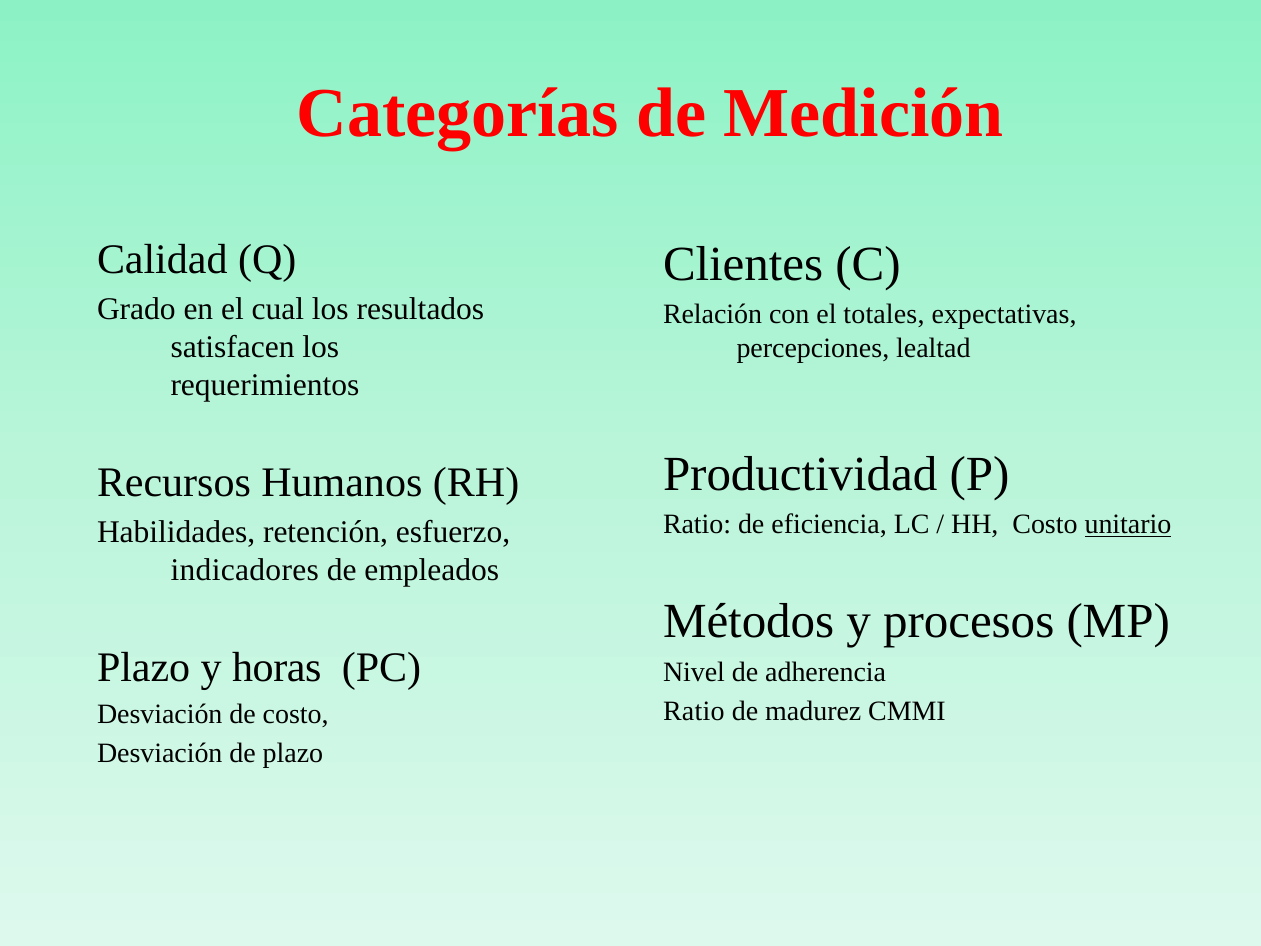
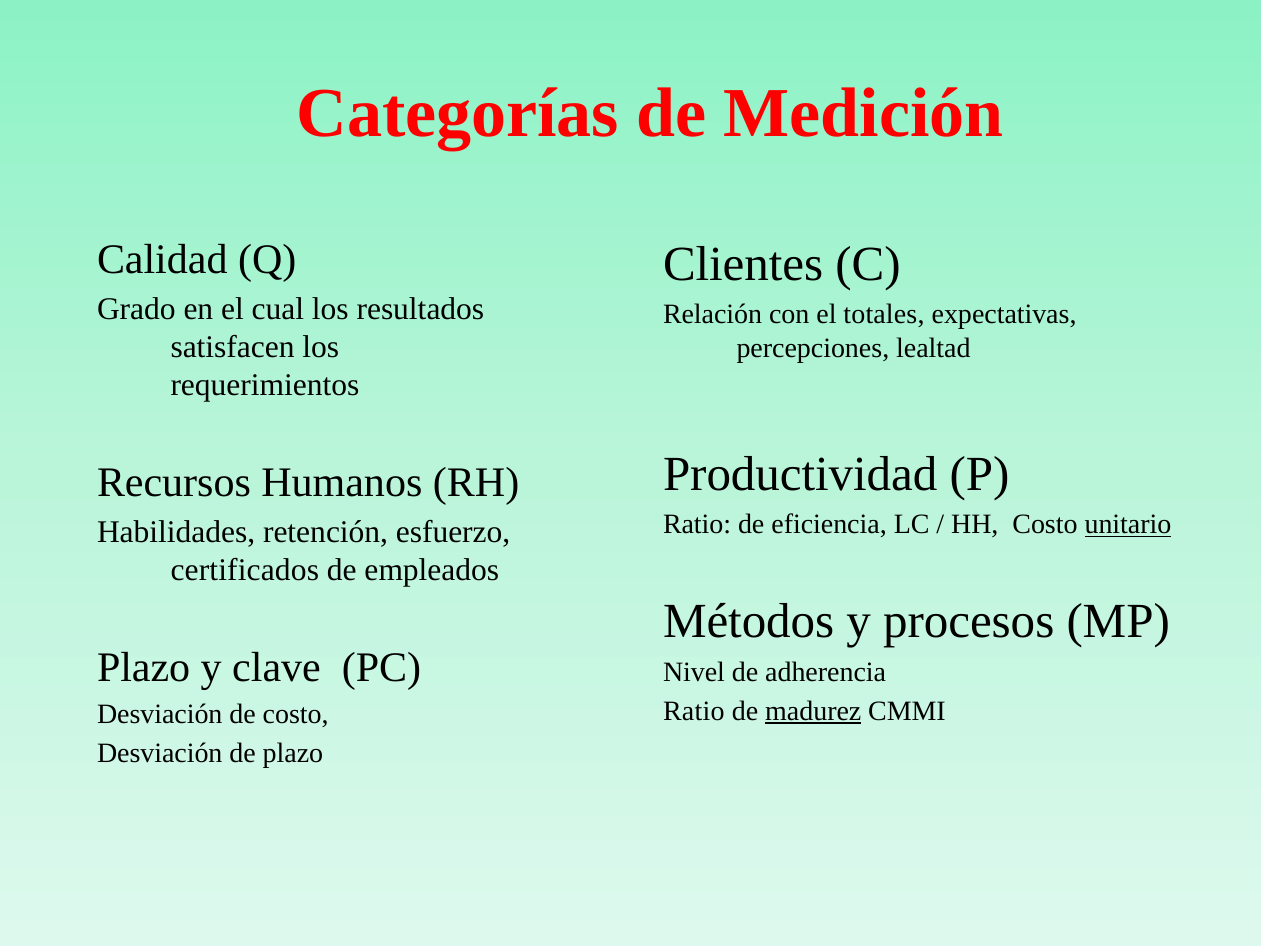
indicadores: indicadores -> certificados (245, 570)
horas: horas -> clave (277, 667)
madurez underline: none -> present (813, 711)
